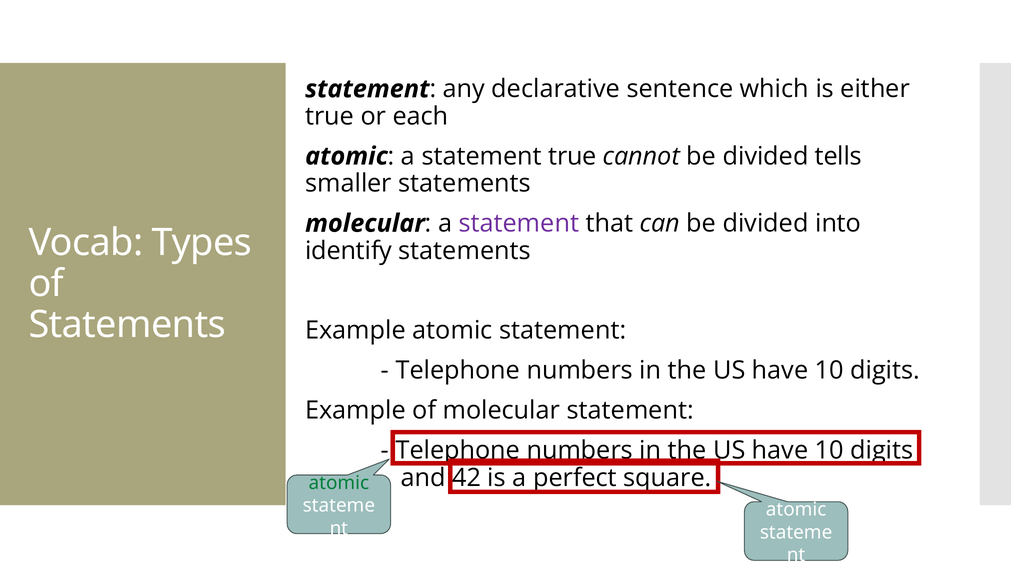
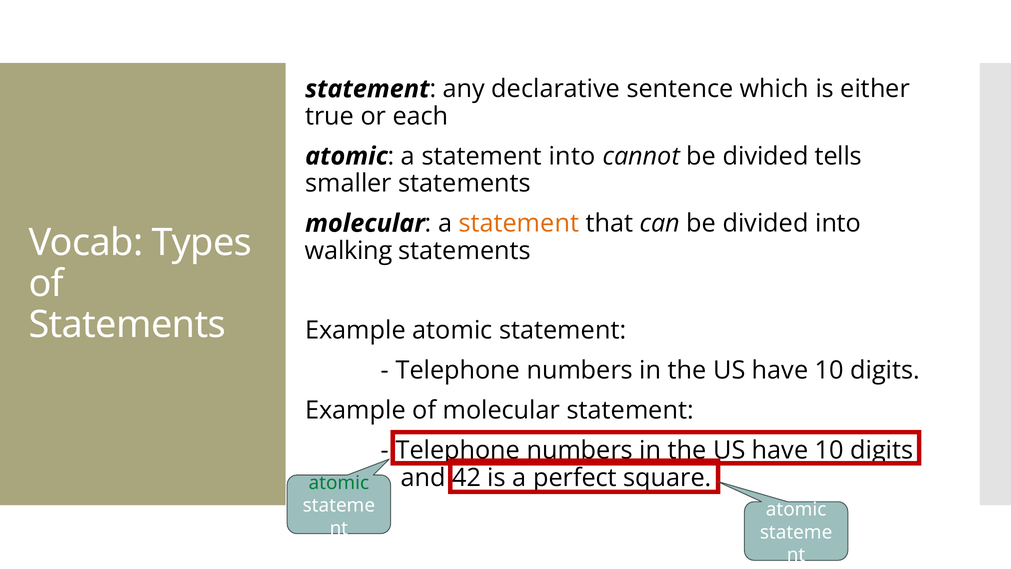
statement true: true -> into (572, 156)
statement colour: purple -> orange (519, 223)
identify: identify -> walking (349, 251)
